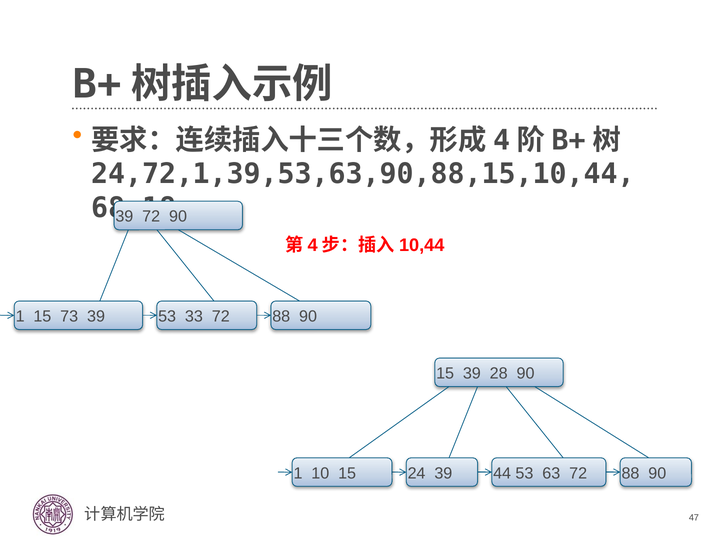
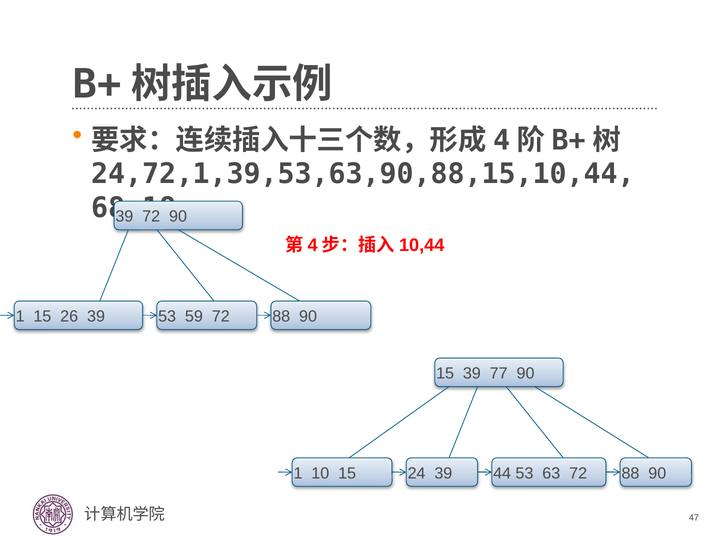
73: 73 -> 26 (69, 317)
33: 33 -> 59 (194, 317)
28: 28 -> 77 (499, 374)
